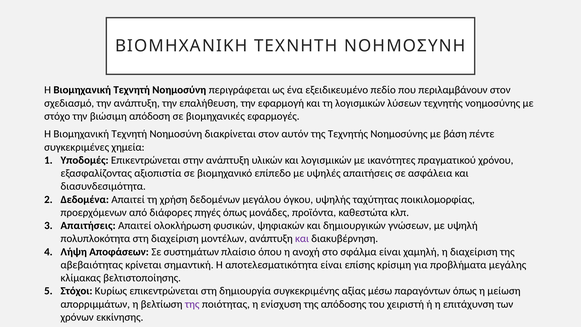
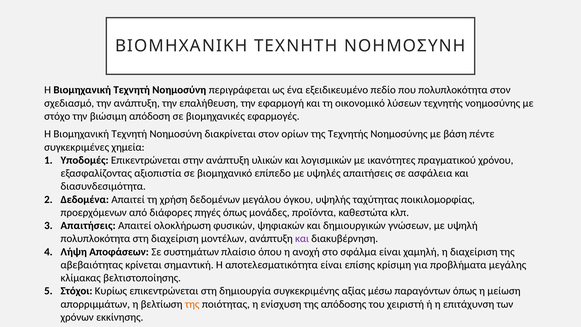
που περιλαμβάνουν: περιλαμβάνουν -> πολυπλοκότητα (453, 90)
τη λογισμικών: λογισμικών -> οικονομικό (360, 103)
αυτόν: αυτόν -> ορίων (295, 134)
της colour: purple -> orange (192, 304)
